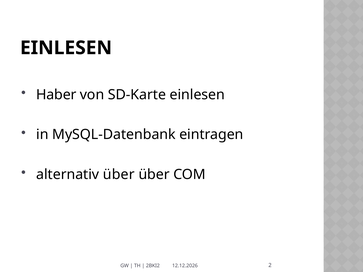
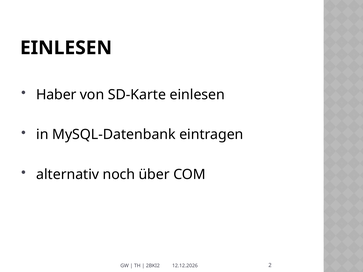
alternativ über: über -> noch (119, 175)
